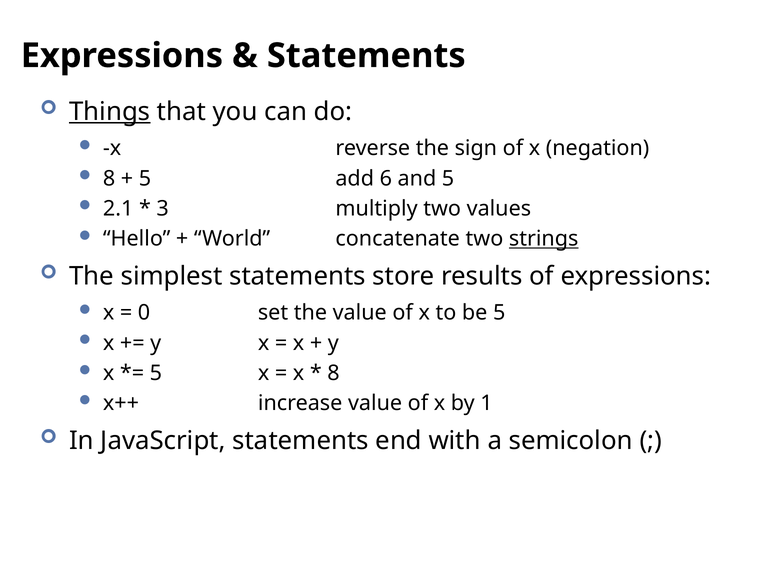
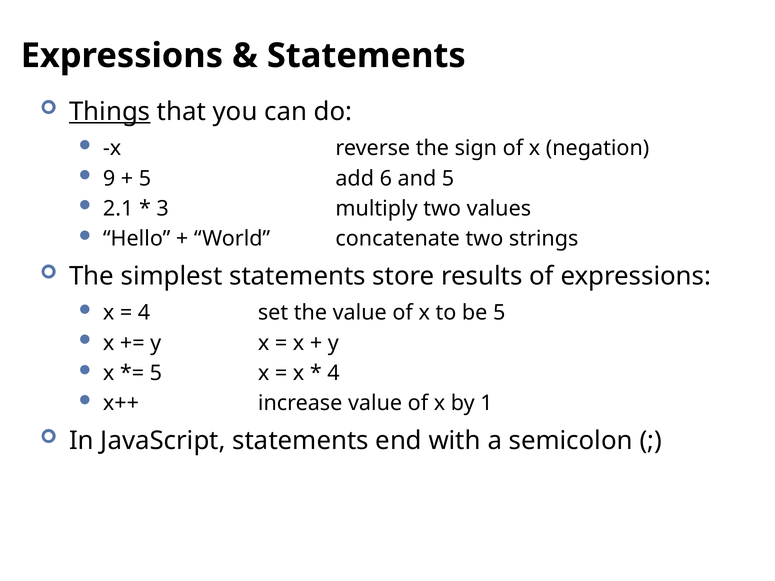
8: 8 -> 9 (109, 179)
strings underline: present -> none (544, 239)
0: 0 -> 4 (144, 313)
8: 8 -> 4 (333, 373)
